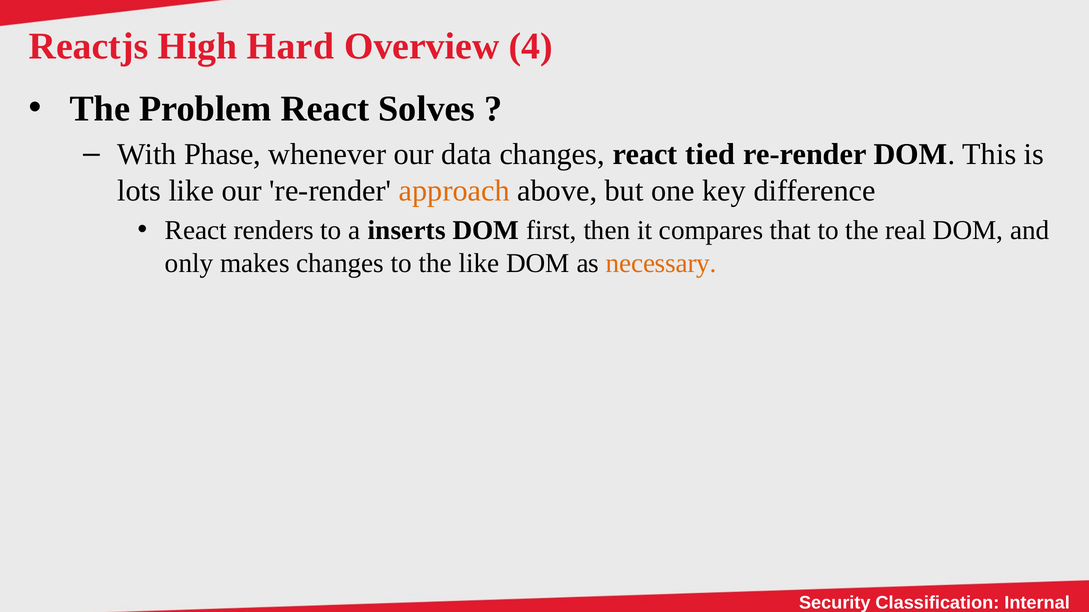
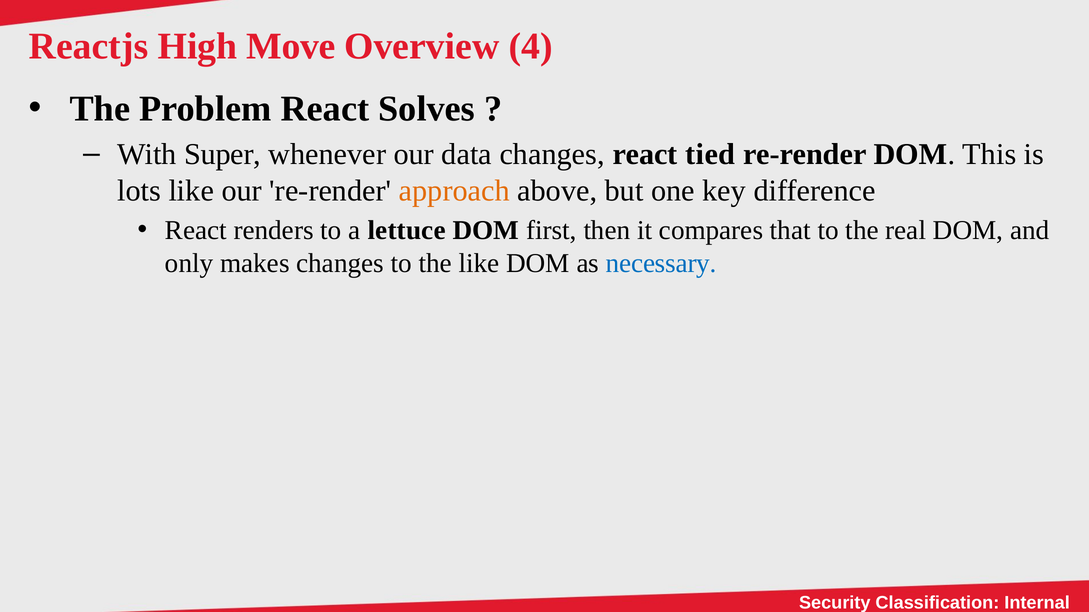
Hard: Hard -> Move (291, 47)
Phase: Phase -> Super (223, 155)
inserts: inserts -> lettuce (407, 231)
necessary colour: orange -> blue (661, 263)
